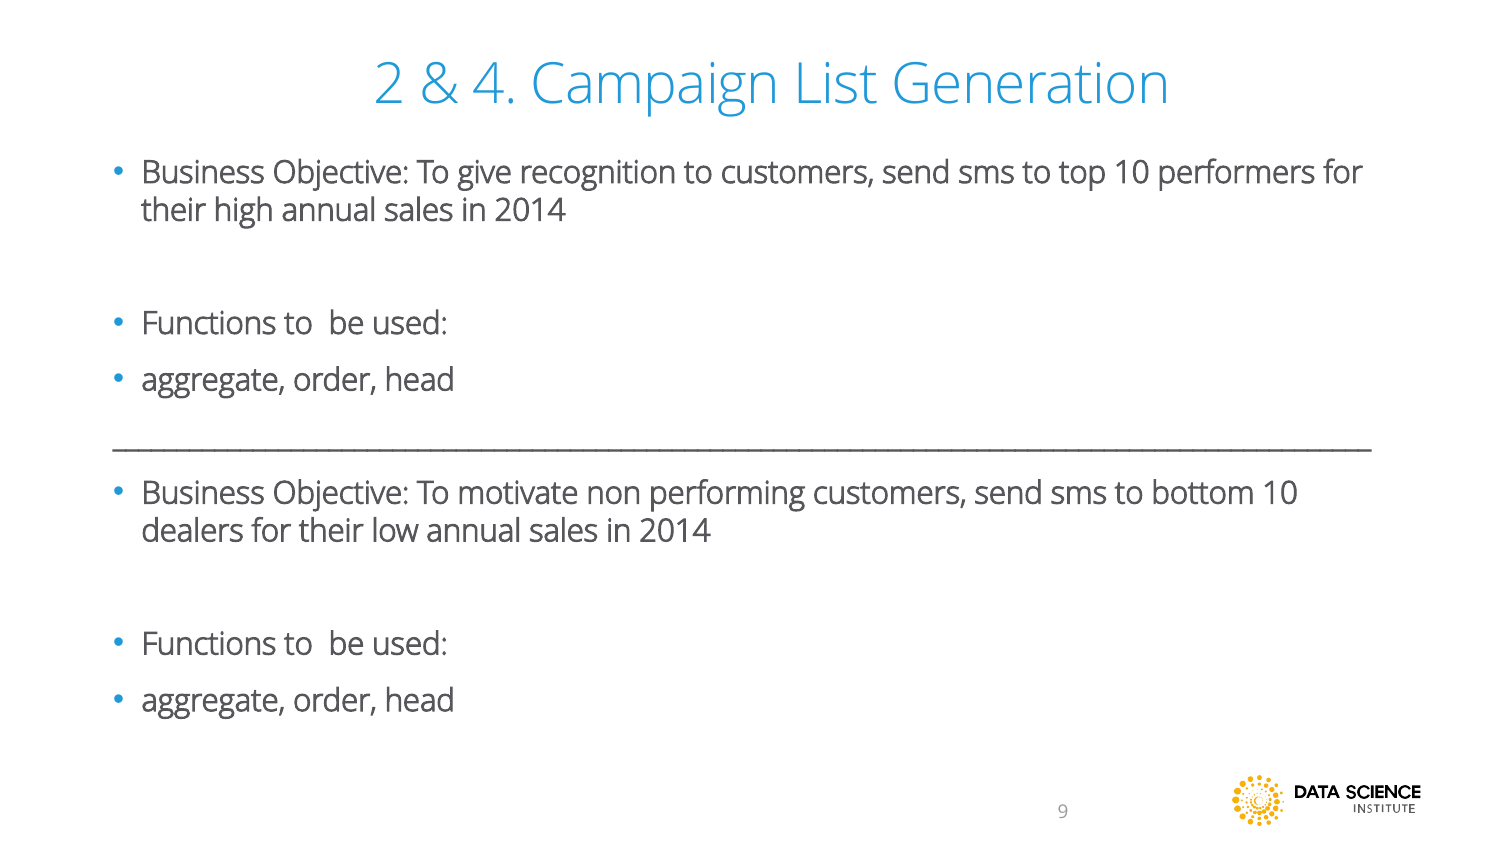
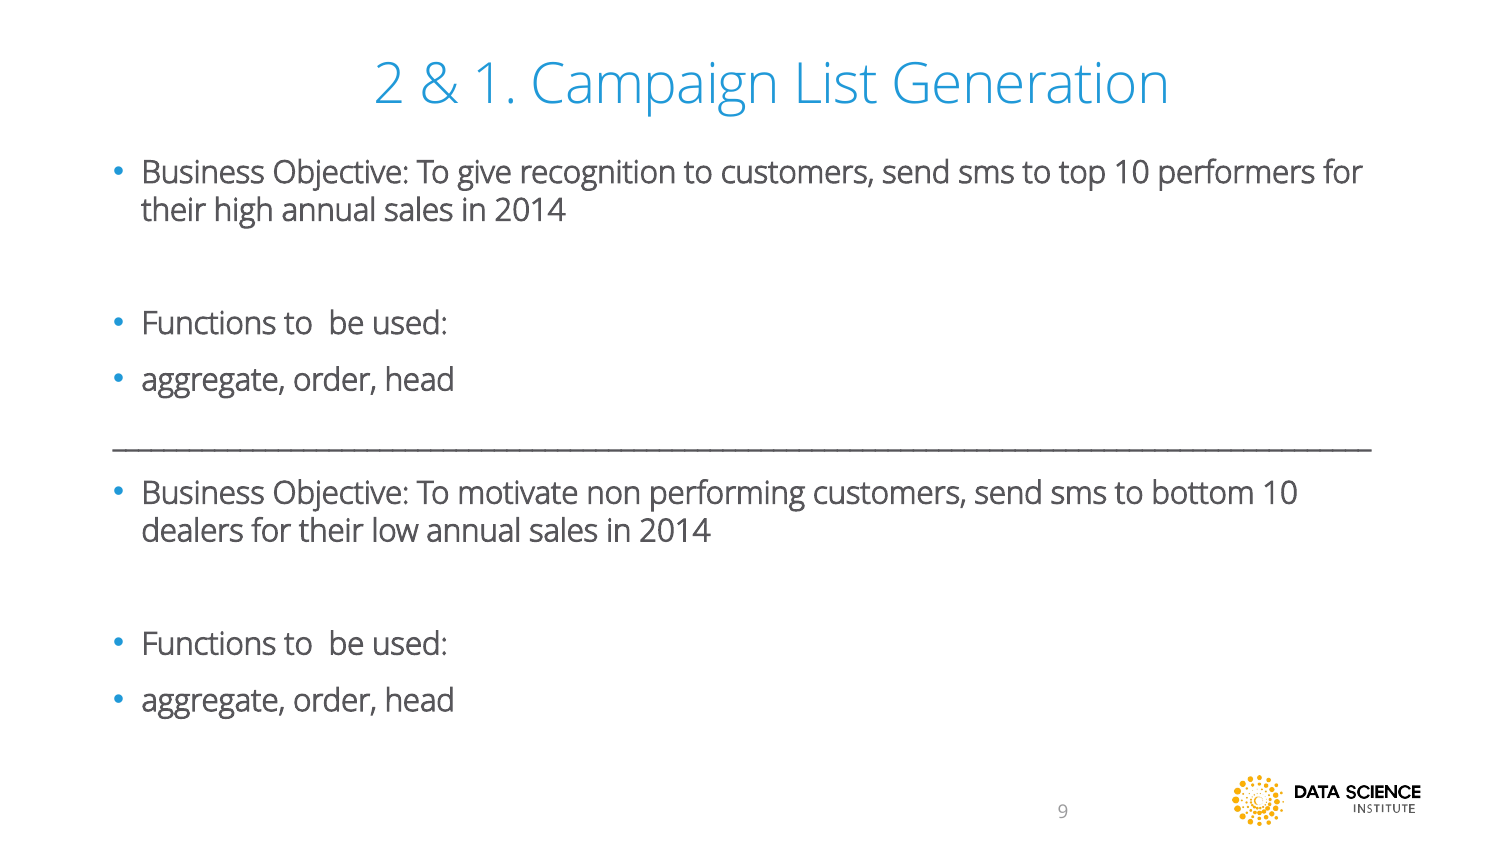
4: 4 -> 1 (495, 84)
